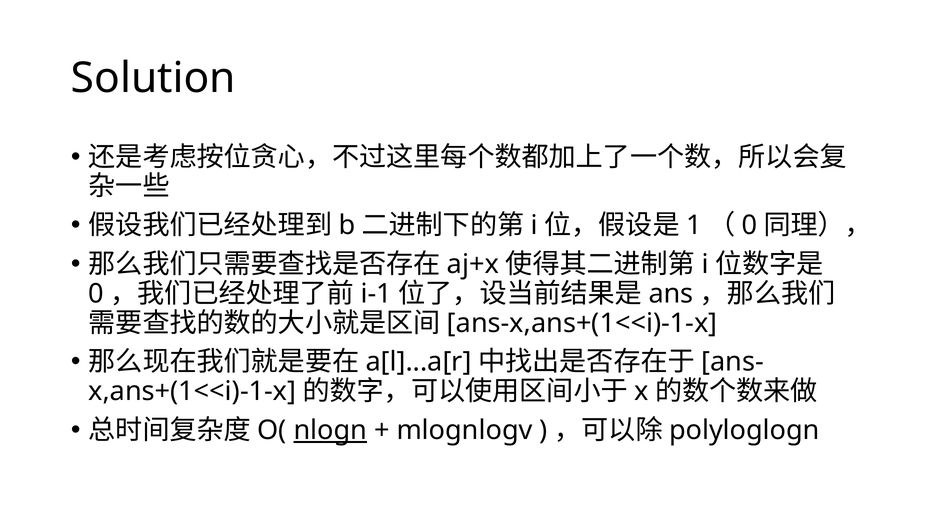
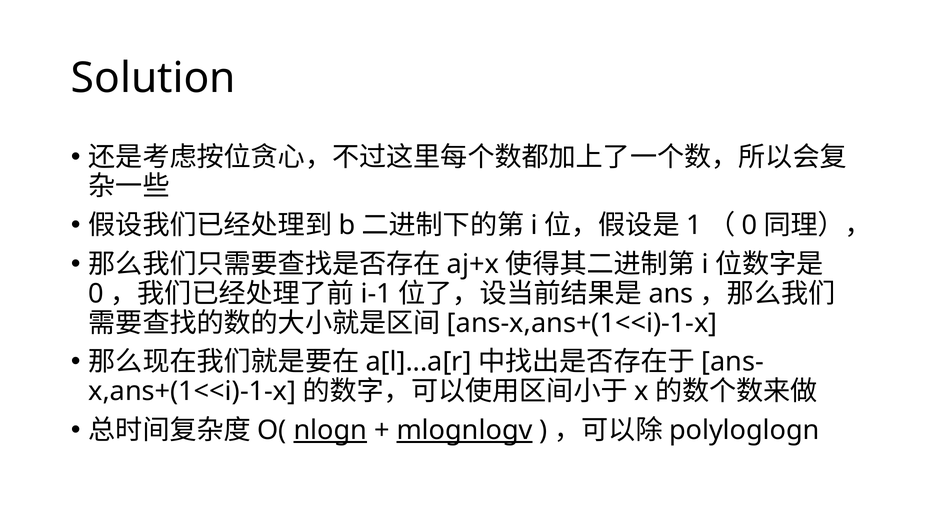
mlognlogv underline: none -> present (465, 430)
